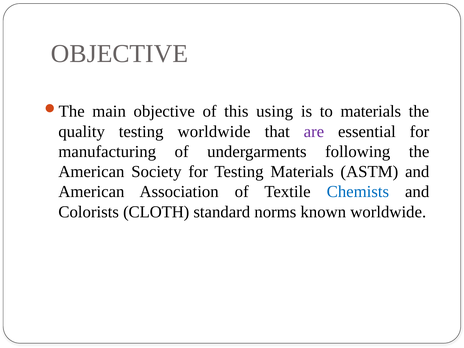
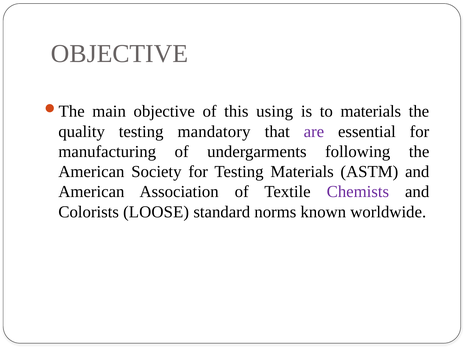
testing worldwide: worldwide -> mandatory (214, 131)
Chemists colour: blue -> purple (358, 192)
CLOTH: CLOTH -> LOOSE (156, 212)
